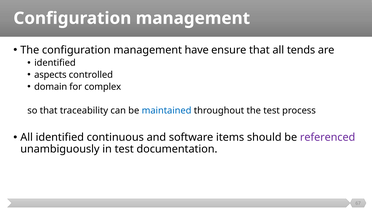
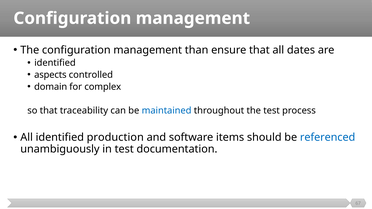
have: have -> than (197, 50)
tends: tends -> dates (301, 50)
continuous: continuous -> production (115, 138)
referenced colour: purple -> blue (328, 138)
